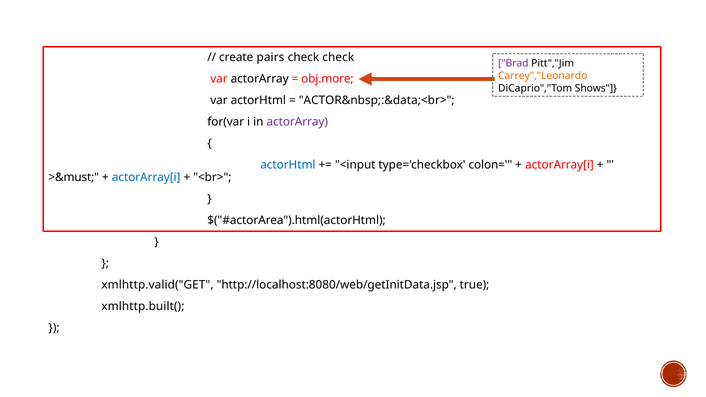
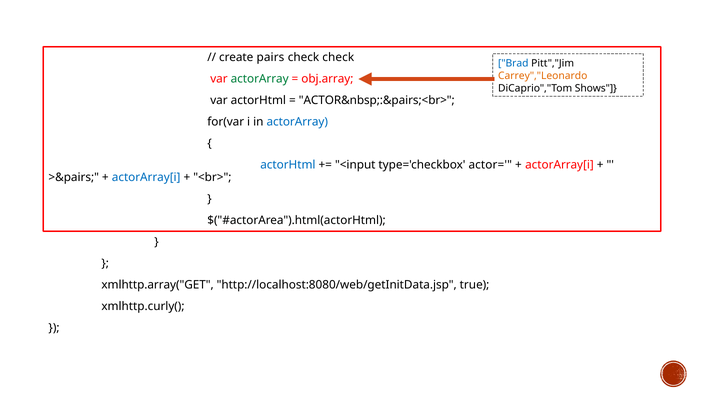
Brad colour: purple -> blue (513, 63)
actorArray colour: black -> green (260, 79)
obj.more: obj.more -> obj.array (327, 79)
ACTOR&nbsp;:&data;<br>: ACTOR&nbsp;:&data;<br> -> ACTOR&nbsp;:&pairs;<br> (377, 100)
actorArray colour: purple -> blue (297, 122)
colon=: colon= -> actor= (490, 165)
>&must: >&must -> >&pairs (74, 178)
xmlhttp.valid("GET: xmlhttp.valid("GET -> xmlhttp.array("GET (158, 285)
xmlhttp.built(: xmlhttp.built( -> xmlhttp.curly( (143, 307)
